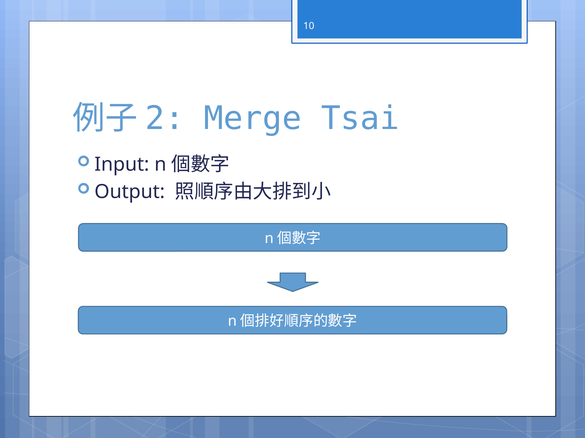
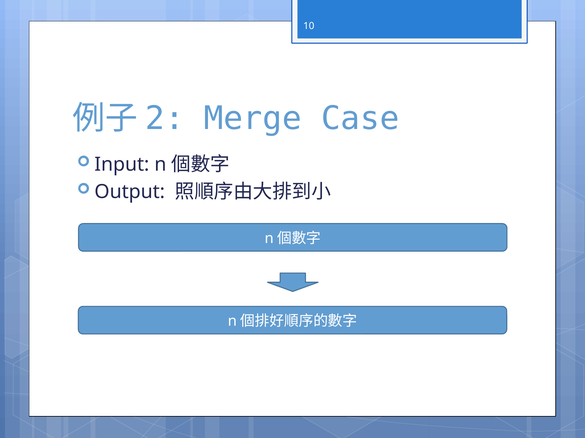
Tsai: Tsai -> Case (360, 119)
